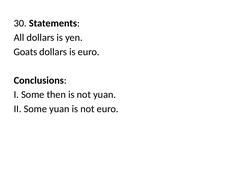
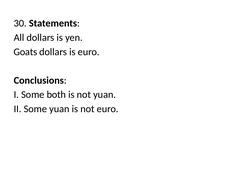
then: then -> both (56, 94)
